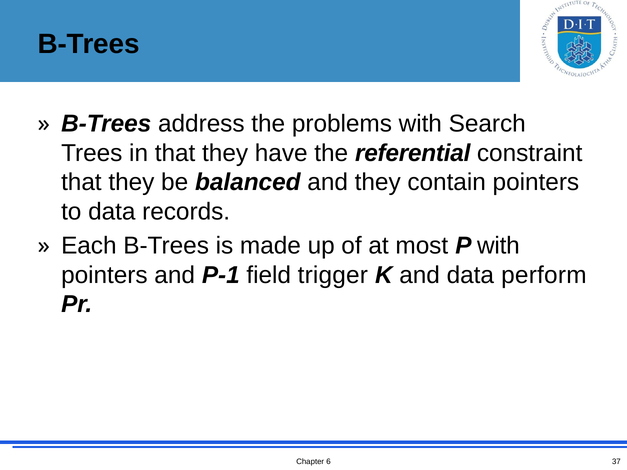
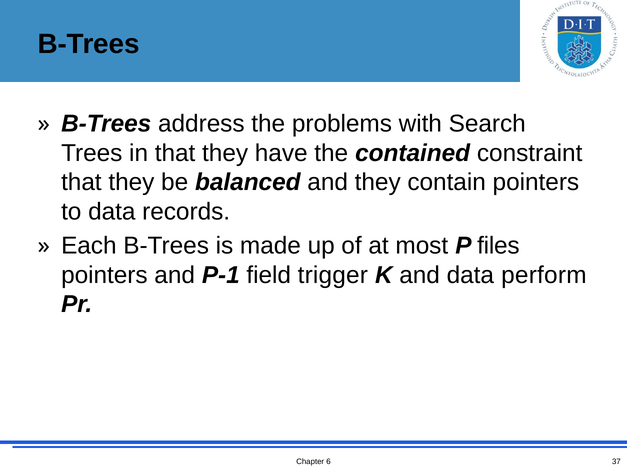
referential: referential -> contained (413, 153)
P with: with -> files (498, 246)
